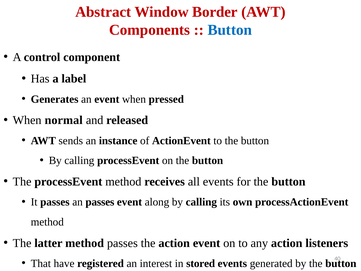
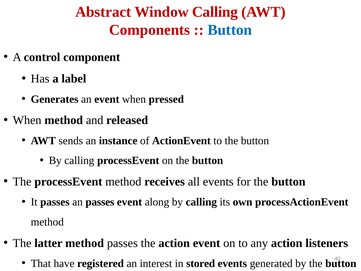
Window Border: Border -> Calling (215, 12)
When normal: normal -> method (64, 120)
